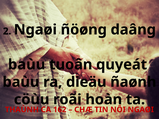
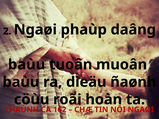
ñöøng: ñöøng -> phaùp (84, 30)
quyeát: quyeát -> muoân (122, 65)
